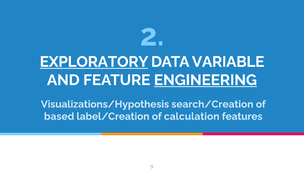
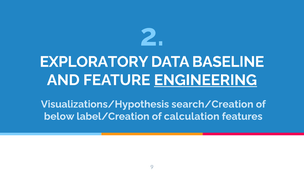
EXPLORATORY underline: present -> none (94, 62)
VARIABLE: VARIABLE -> BASELINE (228, 62)
based: based -> below (59, 116)
